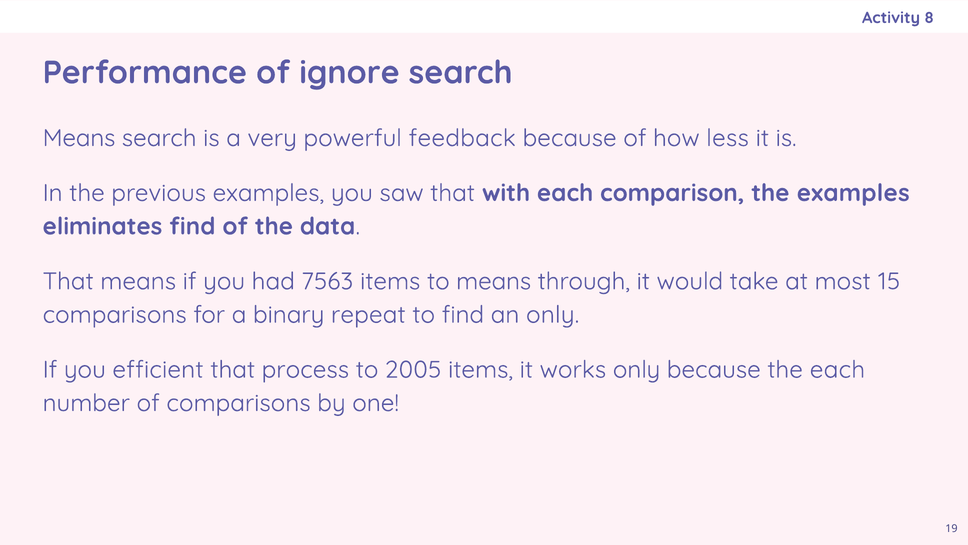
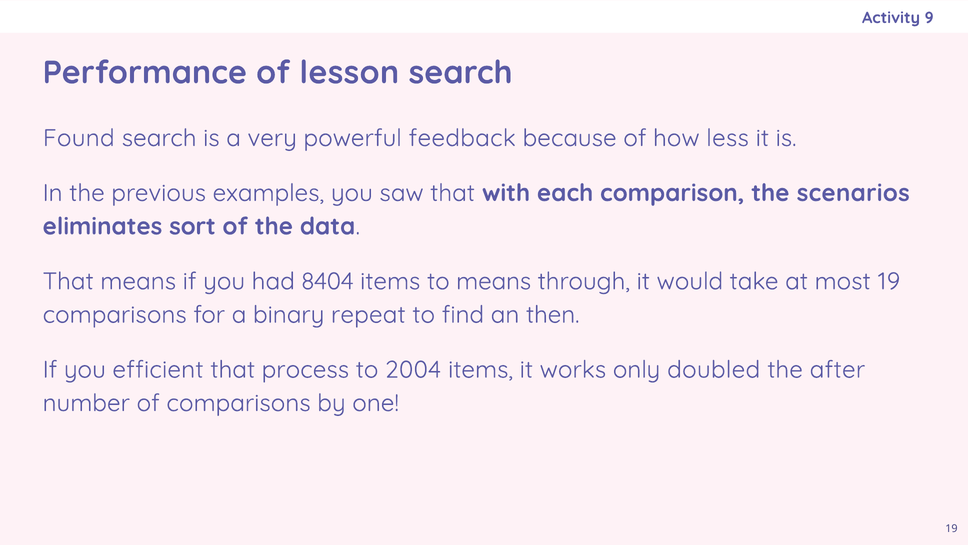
8: 8 -> 9 (929, 18)
ignore: ignore -> lesson (349, 73)
Means: Means -> Found (79, 138)
the examples: examples -> scenarios (853, 193)
eliminates find: find -> sort (192, 226)
7563: 7563 -> 8404 (327, 281)
most 15: 15 -> 19 (889, 281)
an only: only -> then (553, 315)
2005: 2005 -> 2004 (413, 369)
only because: because -> doubled (714, 369)
the each: each -> after (837, 369)
